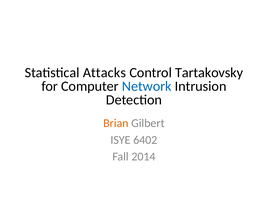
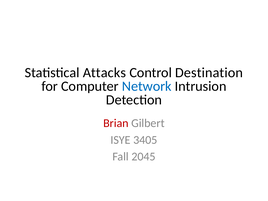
Tartakovsky: Tartakovsky -> Destination (209, 73)
Brian colour: orange -> red (116, 123)
6402: 6402 -> 3405 (145, 140)
2014: 2014 -> 2045 (143, 157)
